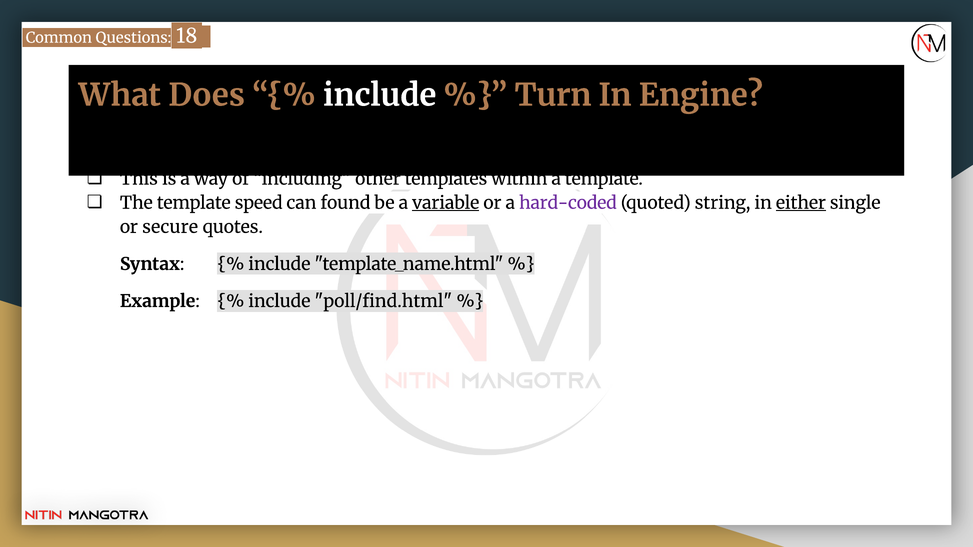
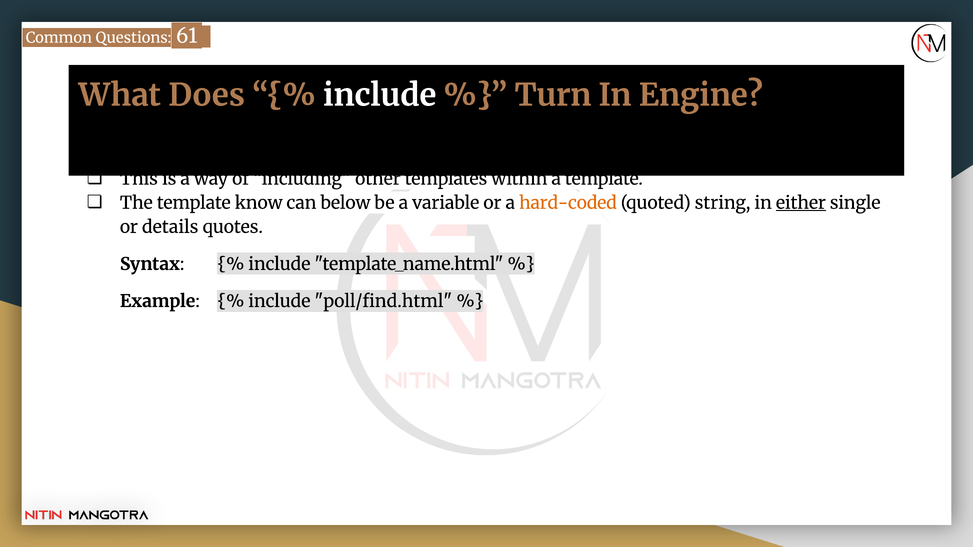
18: 18 -> 61 (187, 36)
speed: speed -> know (259, 203)
found: found -> below (345, 203)
variable underline: present -> none (446, 203)
hard-coded colour: purple -> orange (568, 203)
secure: secure -> details (170, 227)
